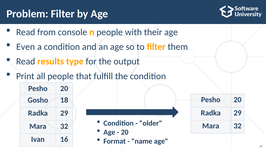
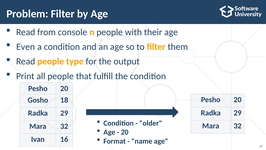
Read results: results -> people (51, 61)
